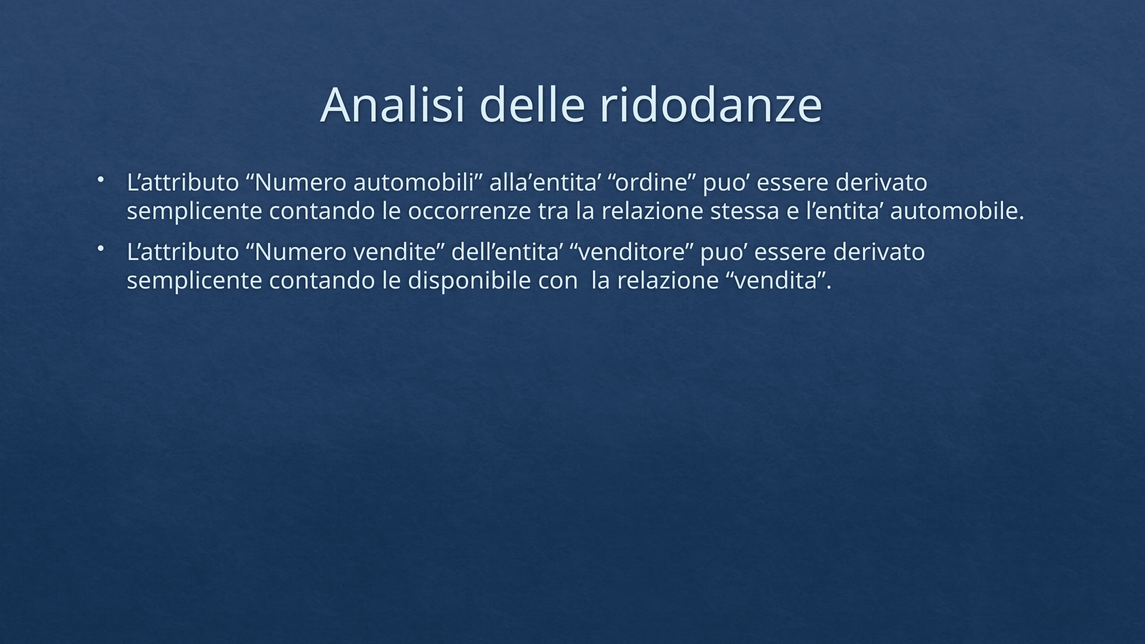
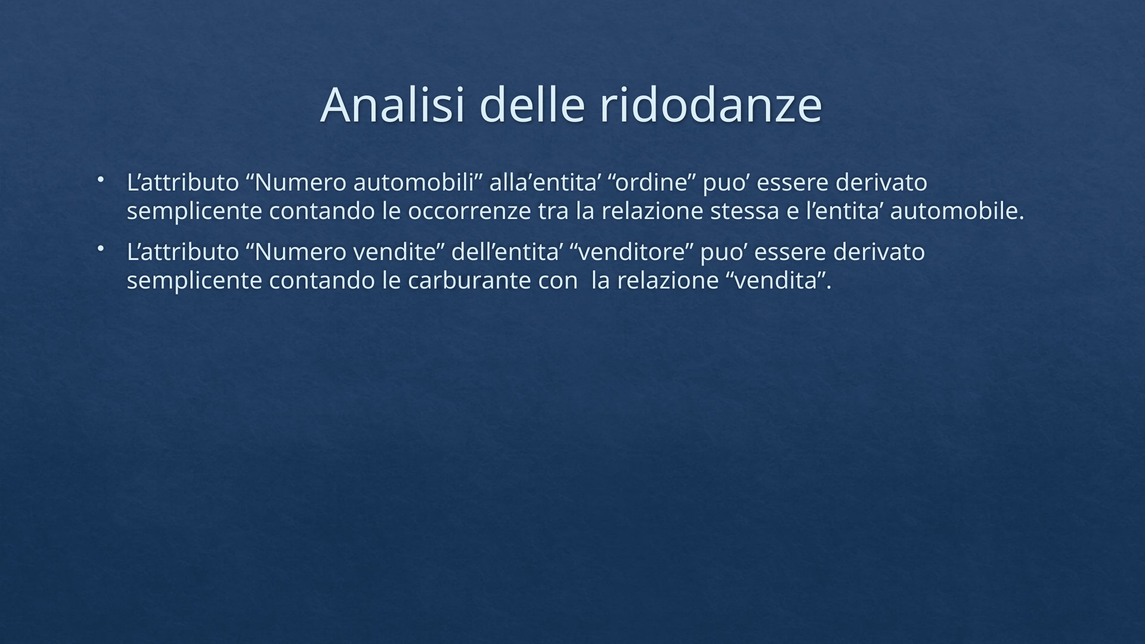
disponibile: disponibile -> carburante (470, 281)
